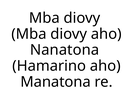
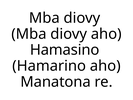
Nanatona: Nanatona -> Hamasino (65, 50)
